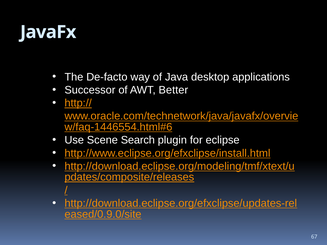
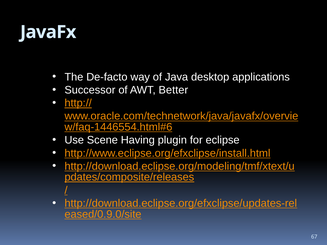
Search: Search -> Having (138, 140)
